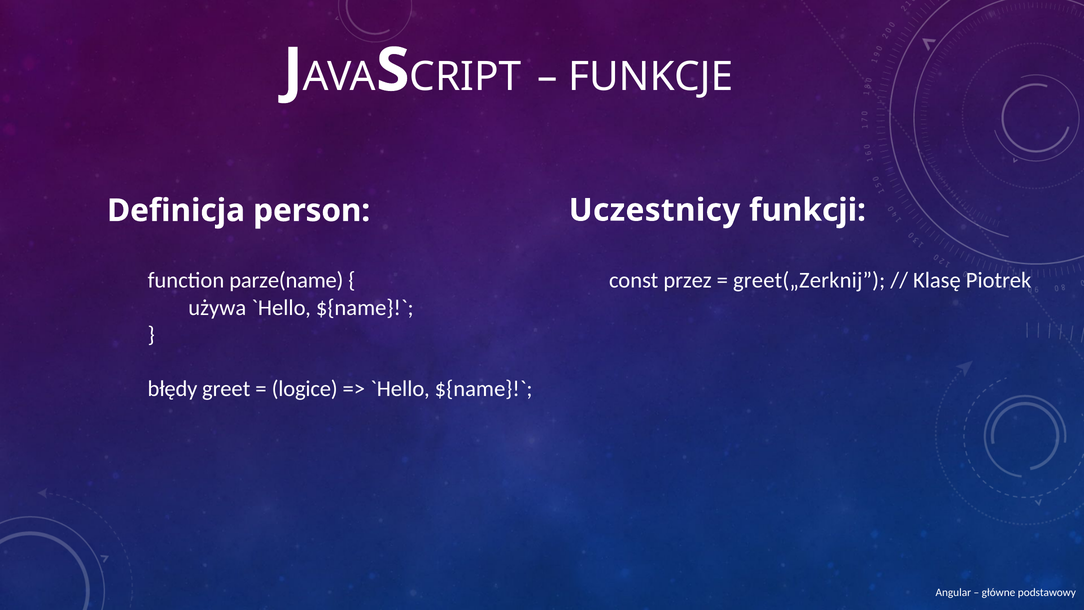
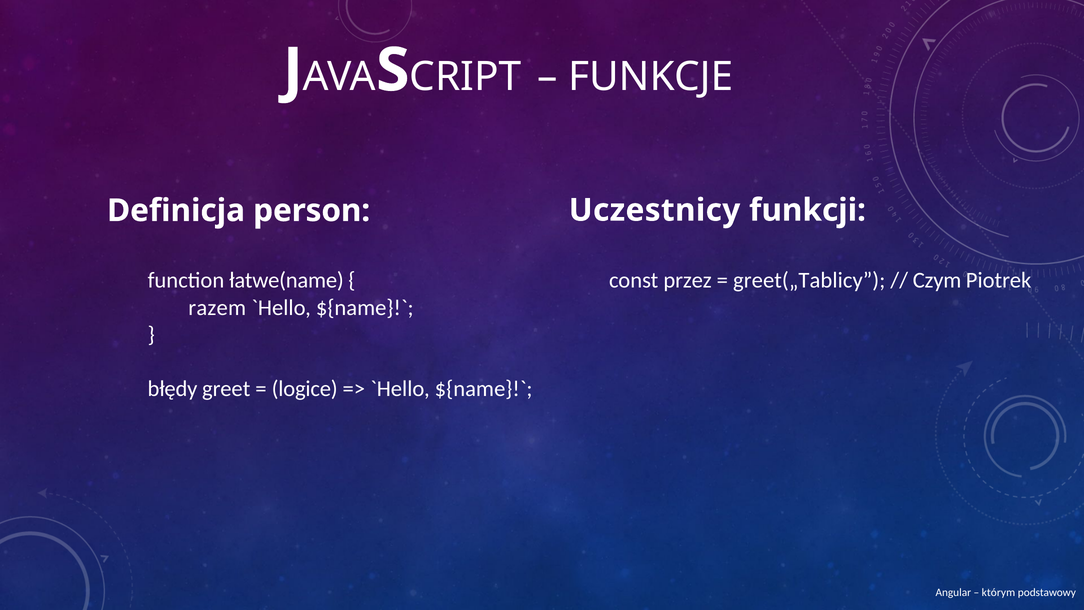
greet(„Zerknij: greet(„Zerknij -> greet(„Tablicy (809, 280)
Klasę: Klasę -> Czym (937, 280)
parze(name: parze(name -> łatwe(name (286, 280)
używa: używa -> razem (217, 308)
główne: główne -> którym (998, 592)
